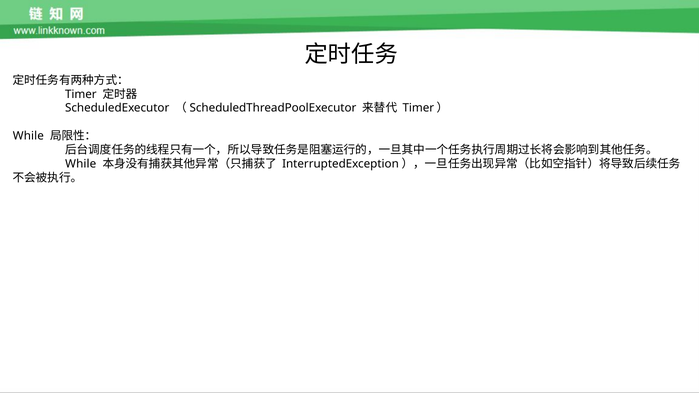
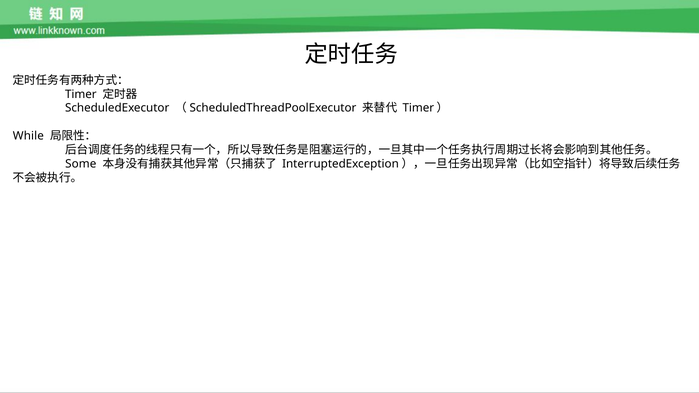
While: While -> Some (81, 164)
